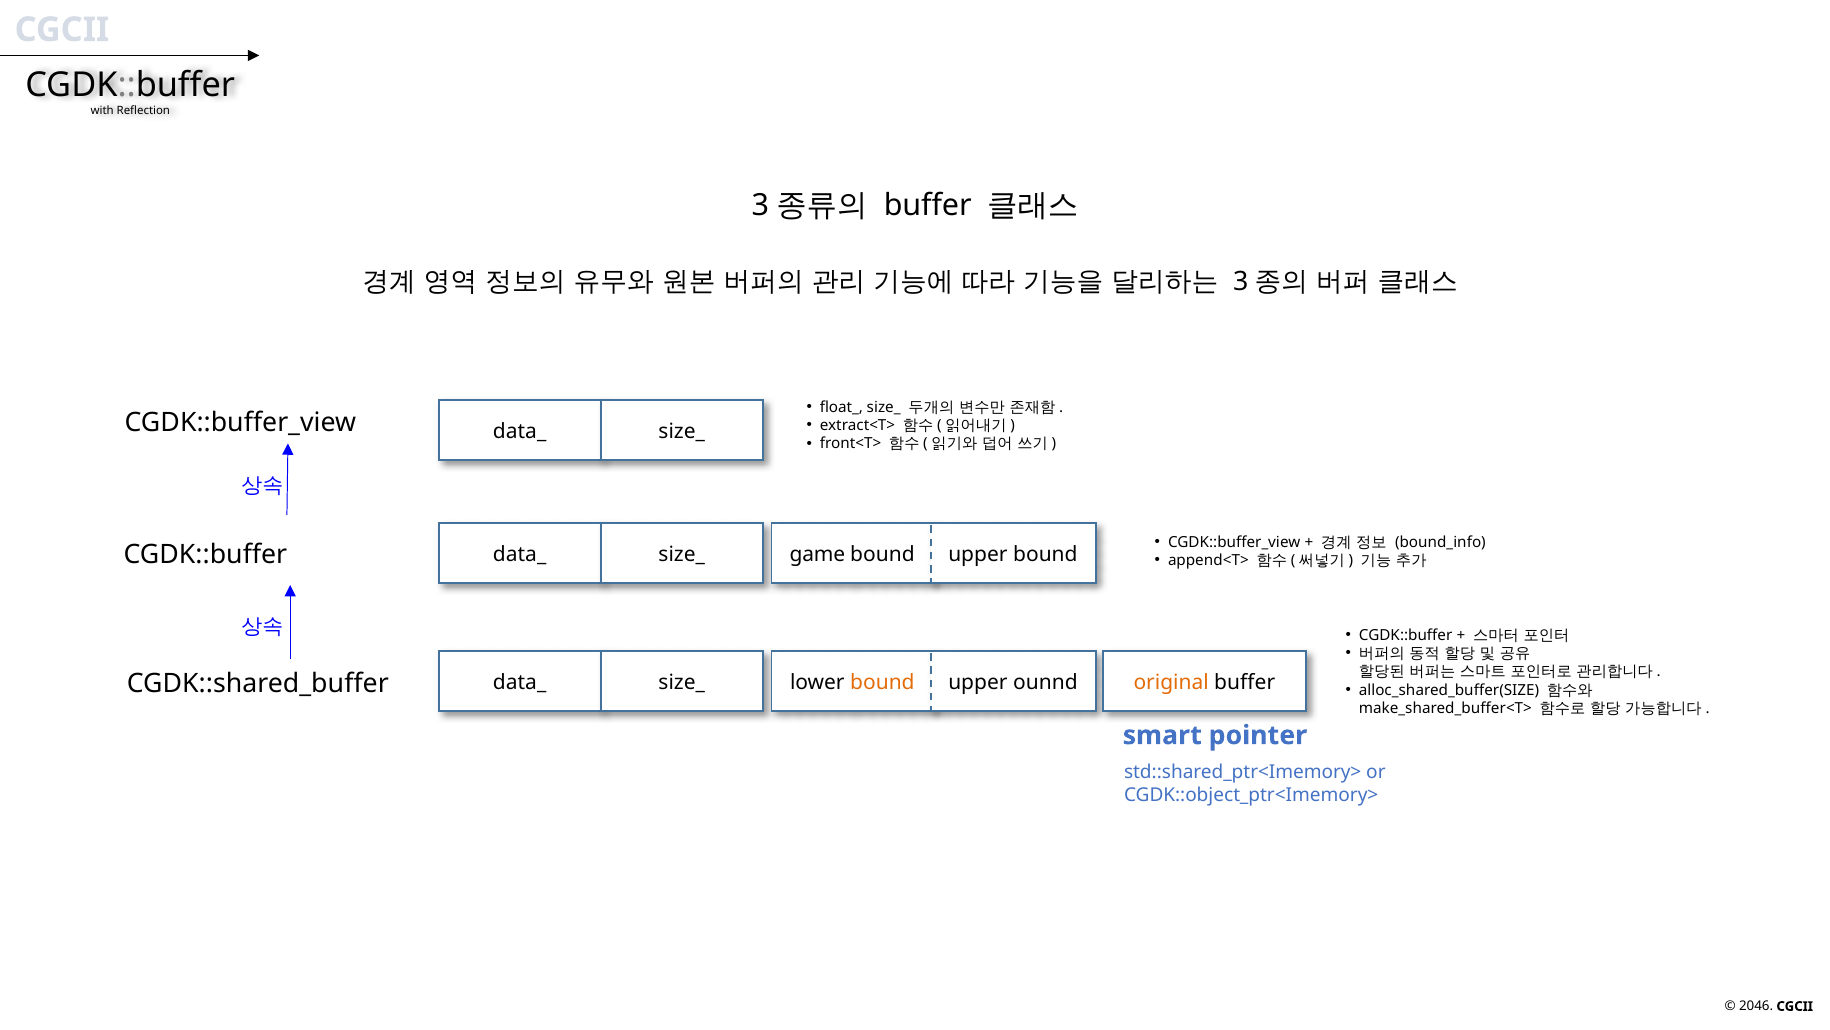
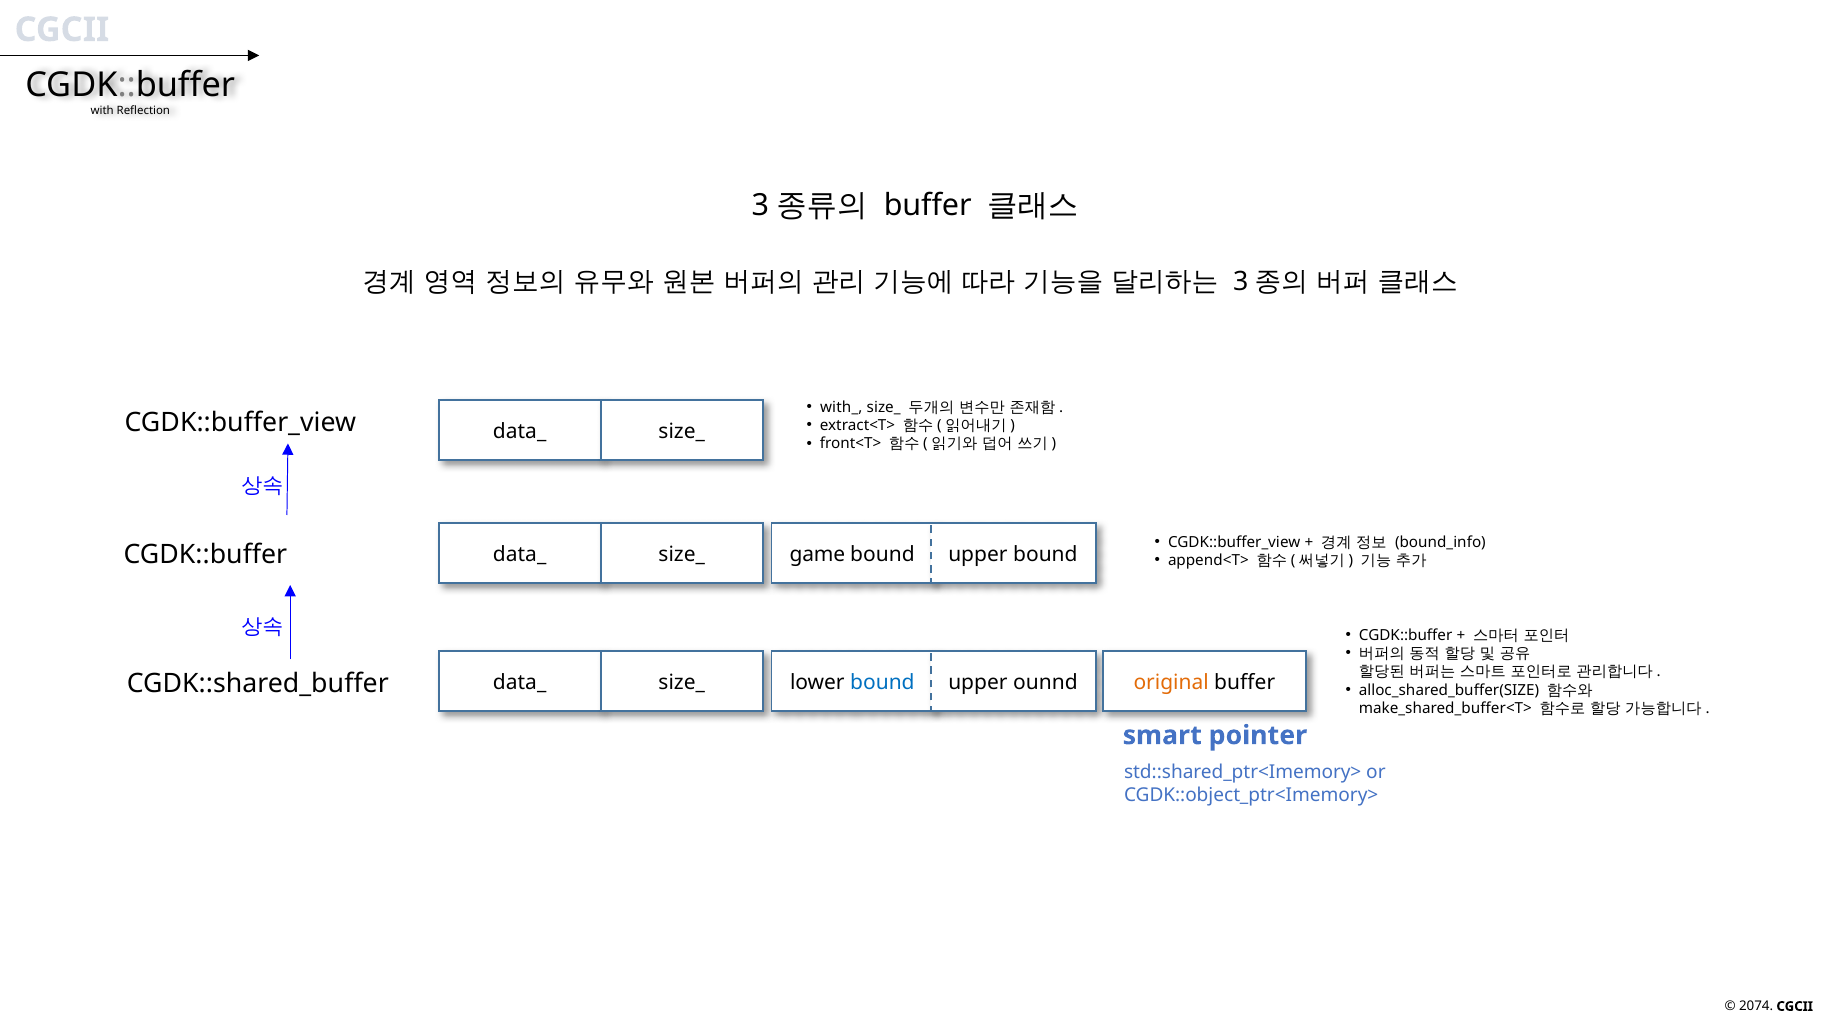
float_: float_ -> with_ (841, 407)
bound colour: orange -> blue (882, 682)
2046: 2046 -> 2074 (1756, 1006)
